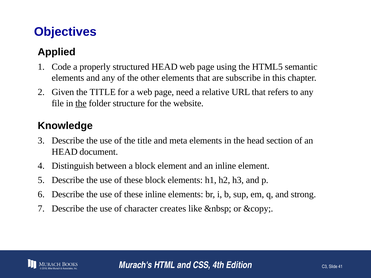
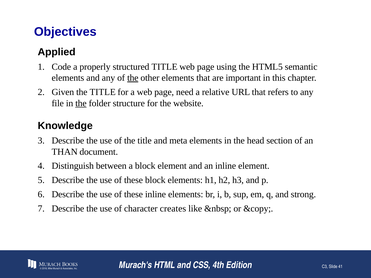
structured HEAD: HEAD -> TITLE (165, 67)
the underline: none -> present (133, 78)
subscribe: subscribe -> important (243, 78)
HEAD: HEAD -> THAN (65, 152)
